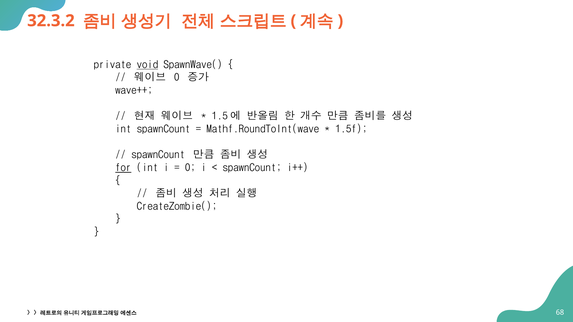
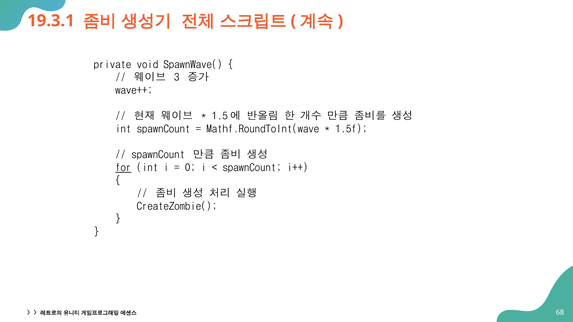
32.3.2: 32.3.2 -> 19.3.1 (51, 21)
void underline: present -> none (147, 65)
0: 0 -> 3 (177, 78)
